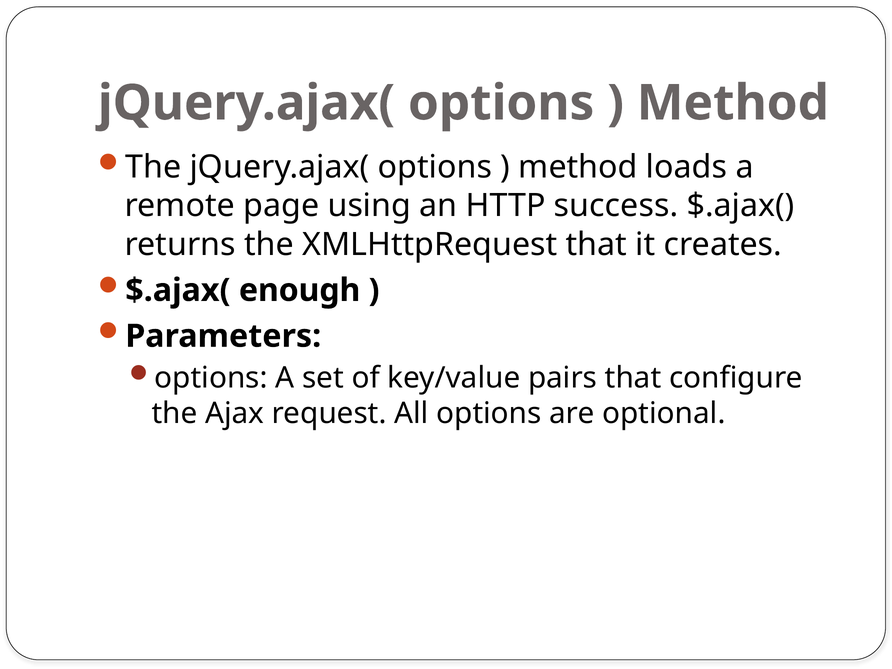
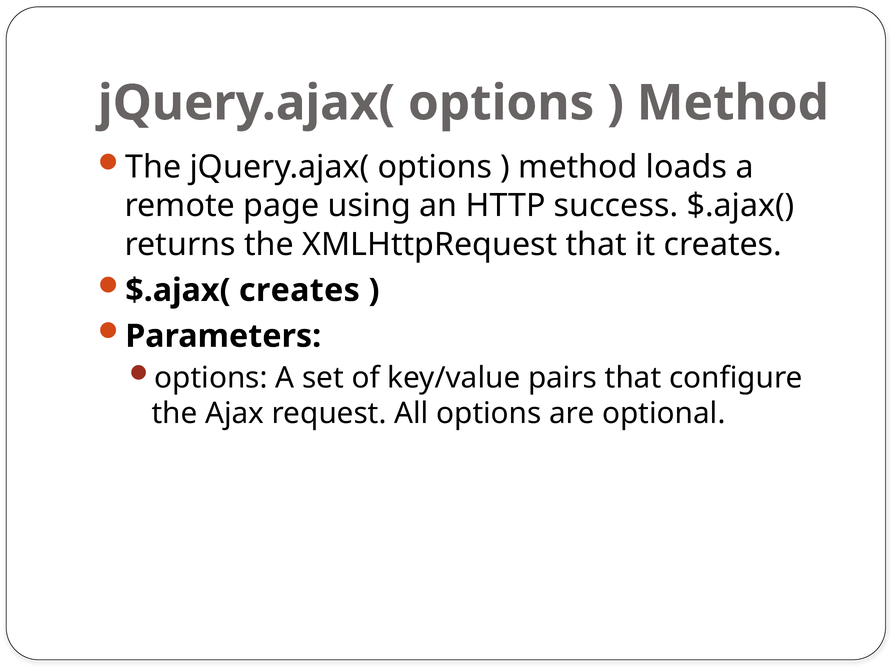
$.ajax( enough: enough -> creates (299, 290)
